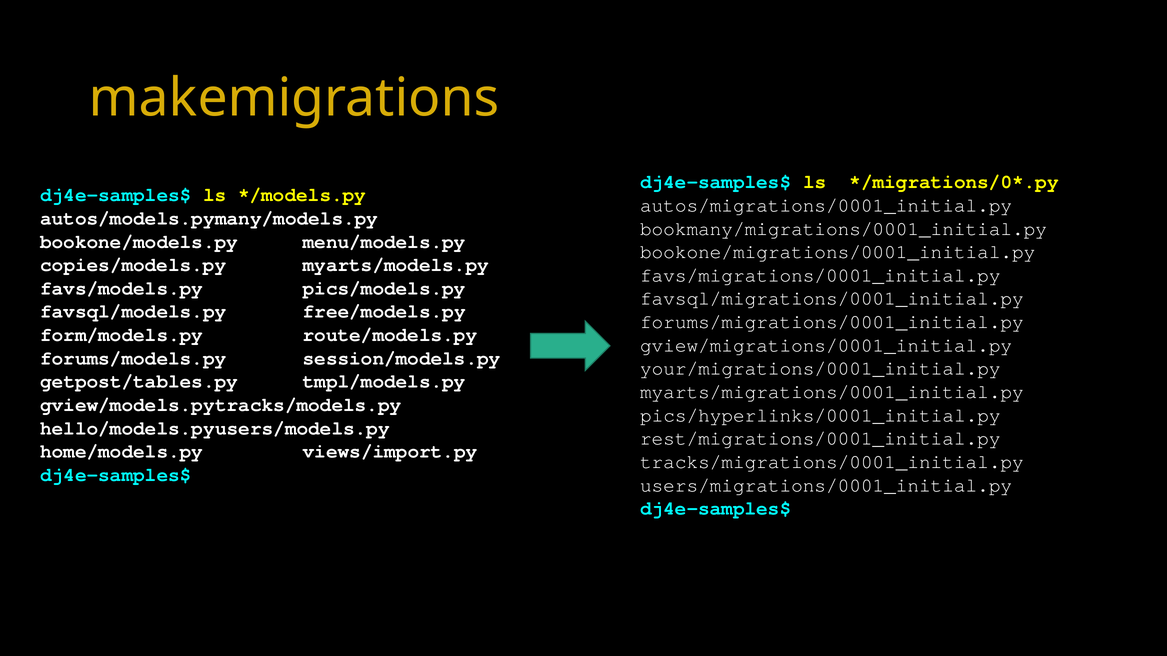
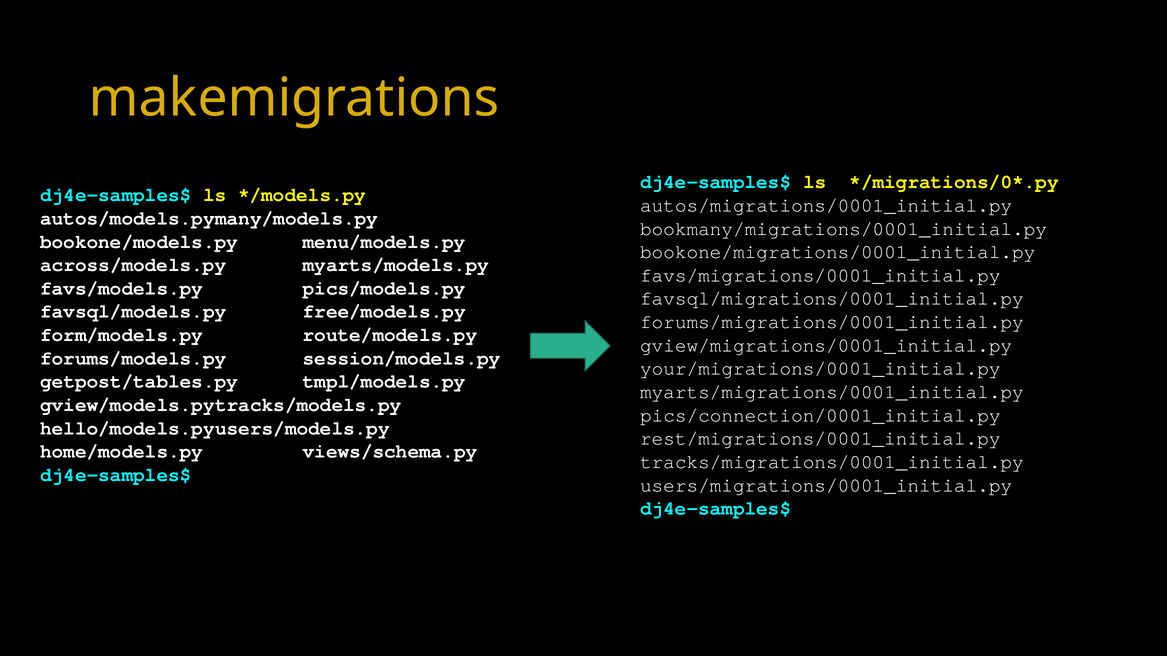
copies/models.py: copies/models.py -> across/models.py (133, 265)
pics/hyperlinks/0001_initial.py: pics/hyperlinks/0001_initial.py -> pics/connection/0001_initial.py (820, 415)
views/import.py: views/import.py -> views/schema.py (390, 452)
